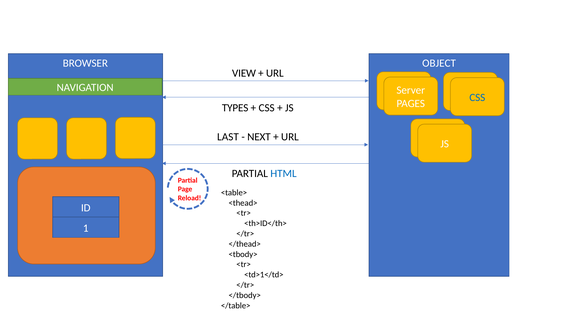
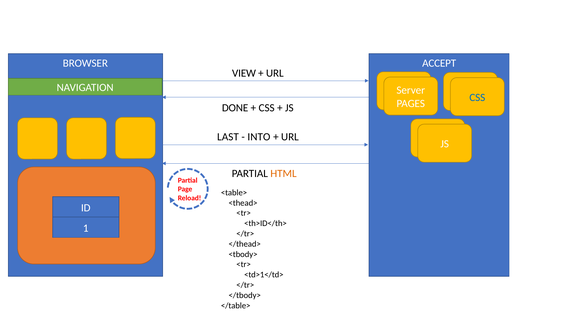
OBJECT: OBJECT -> ACCEPT (439, 63)
TYPES: TYPES -> DONE (235, 108)
NEXT: NEXT -> INTO (259, 137)
HTML colour: blue -> orange (284, 174)
